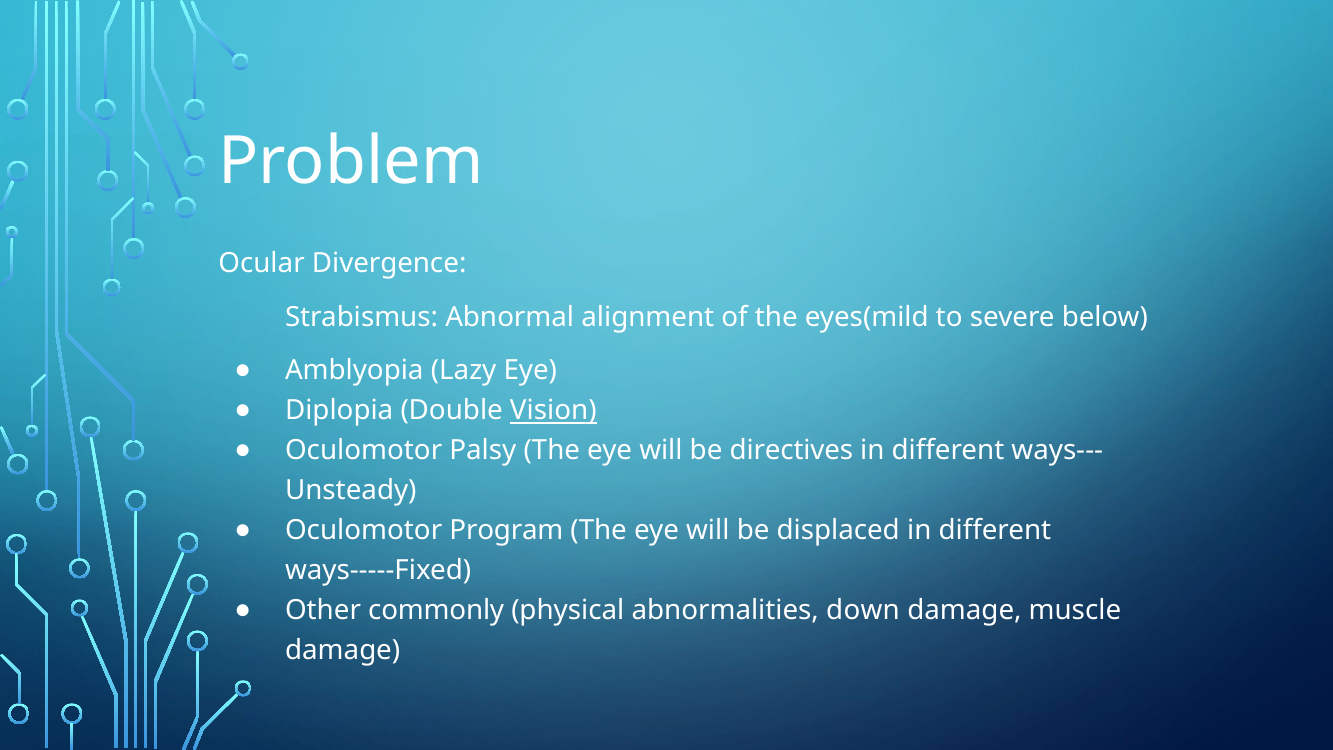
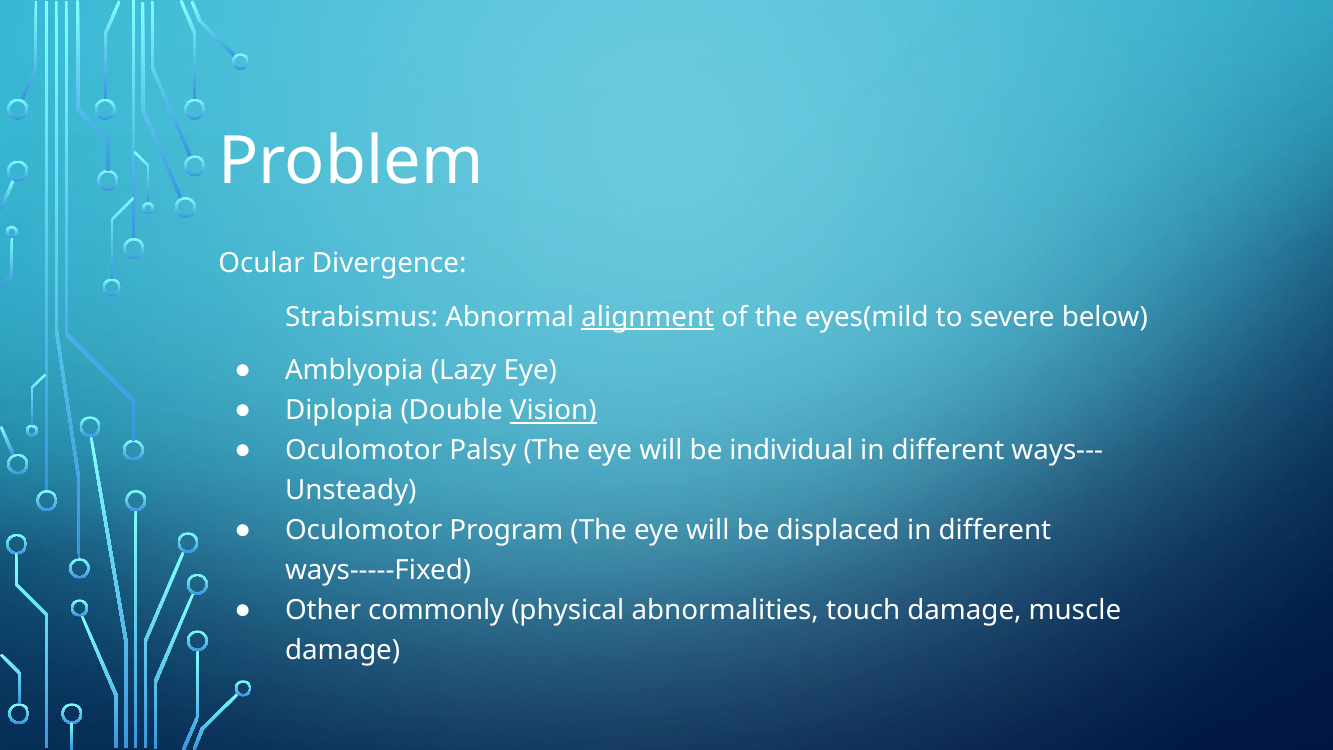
alignment underline: none -> present (648, 317)
directives: directives -> individual (791, 451)
down: down -> touch (863, 611)
